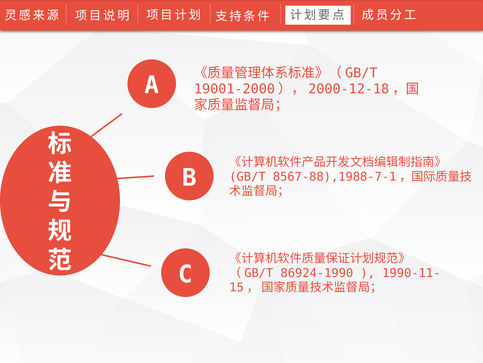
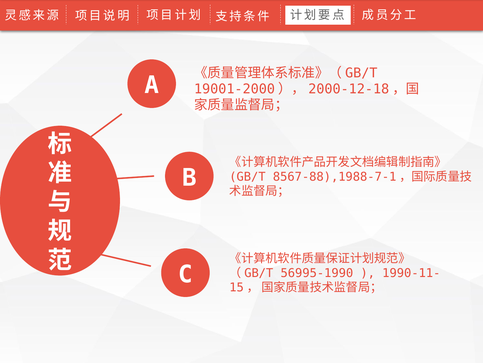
86924-1990: 86924-1990 -> 56995-1990 (317, 273)
